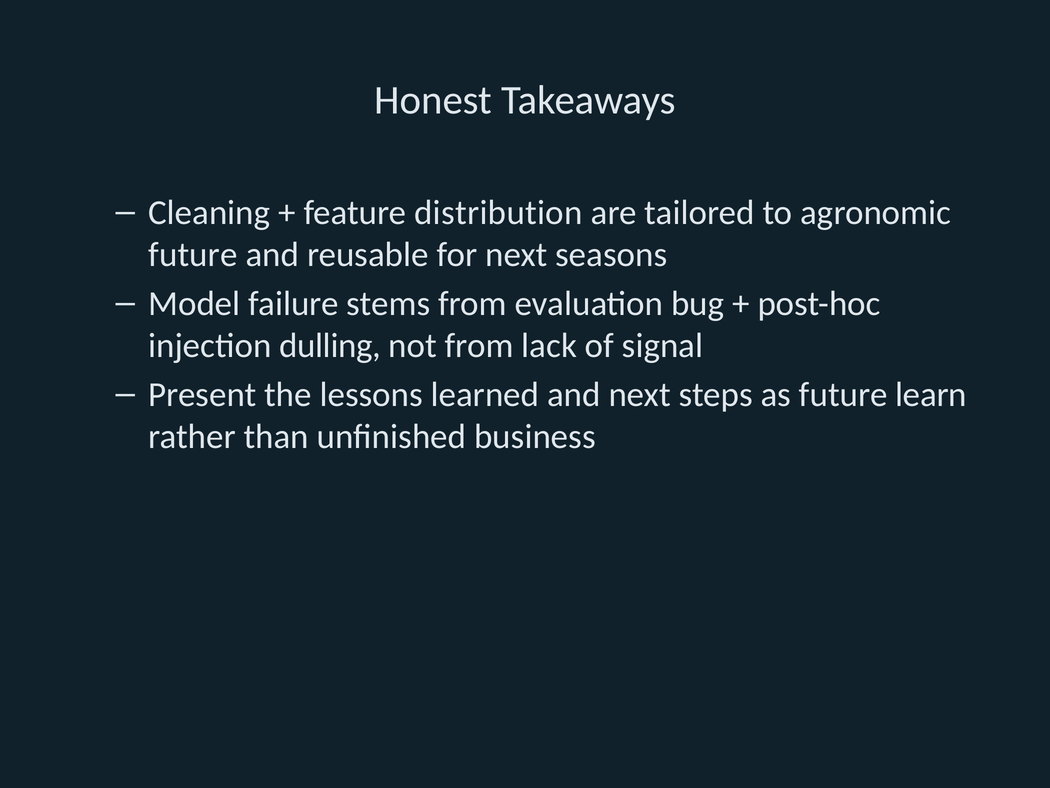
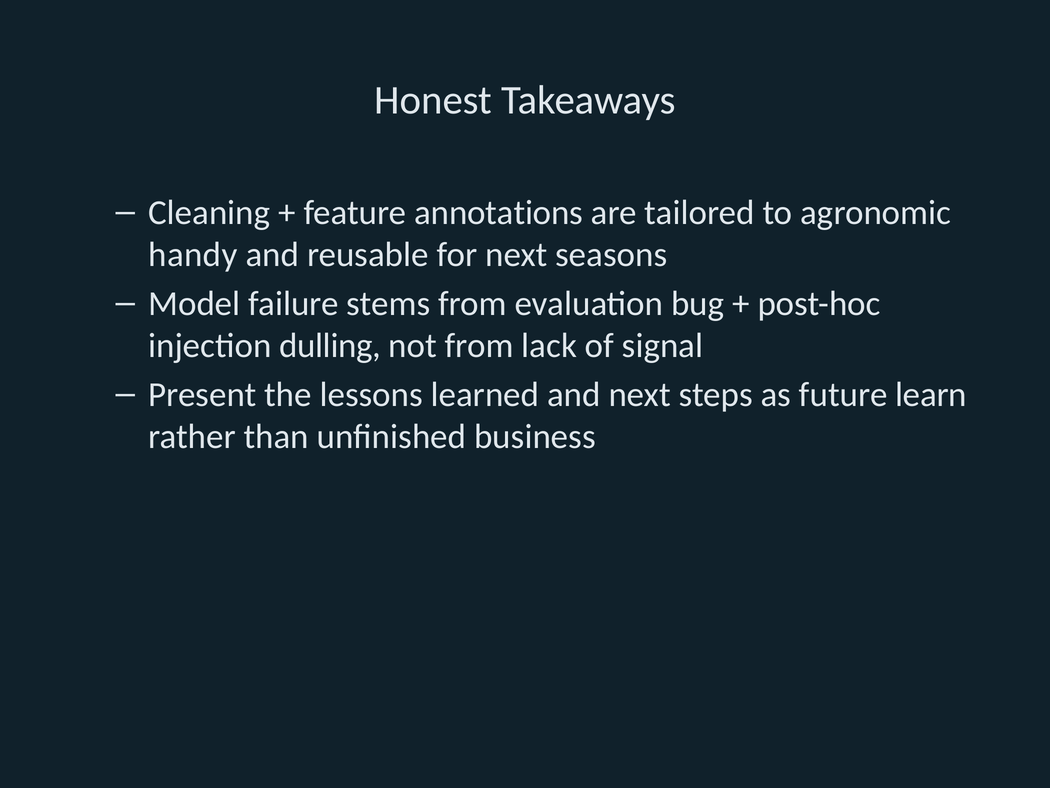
distribution: distribution -> annotations (499, 212)
future: future -> handy (193, 254)
